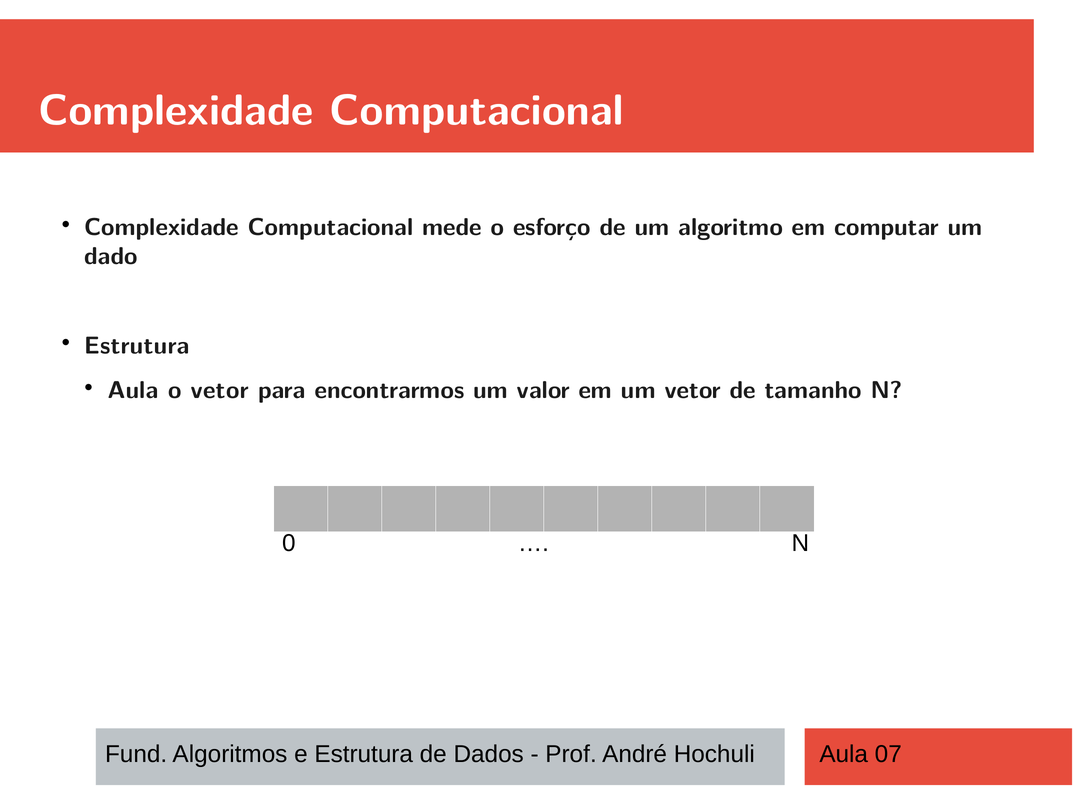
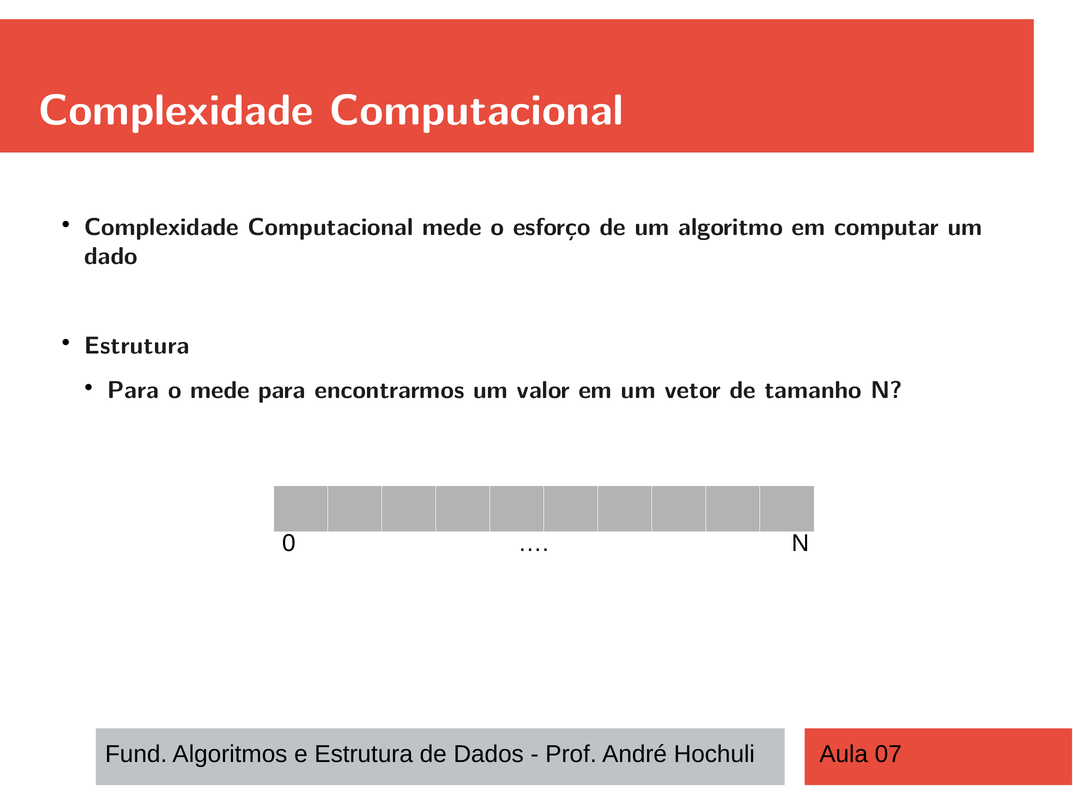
Aula: Aula -> Para (133, 390)
o vetor: vetor -> mede (220, 390)
